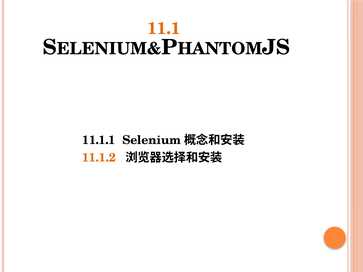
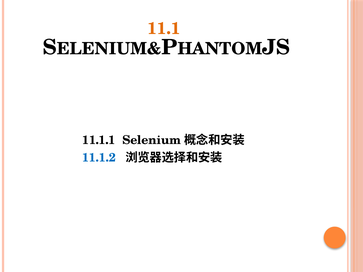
11.1.2 colour: orange -> blue (99, 158)
